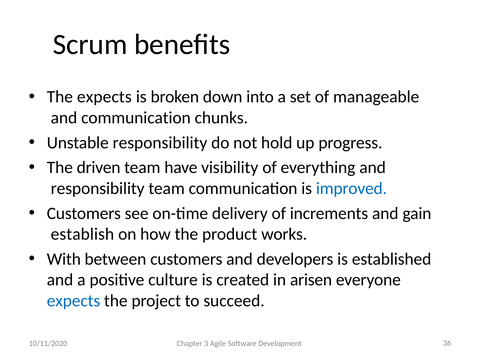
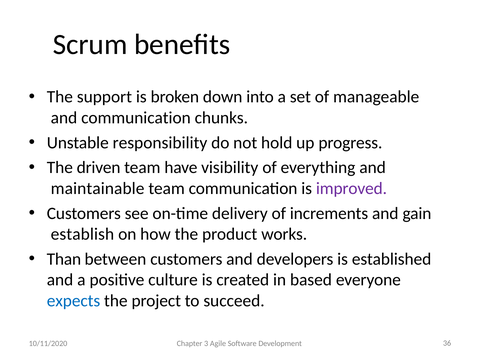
The expects: expects -> support (104, 97)
responsibility: responsibility -> maintainable (98, 188)
improved colour: blue -> purple (351, 188)
With: With -> Than (64, 259)
arisen: arisen -> based (311, 280)
